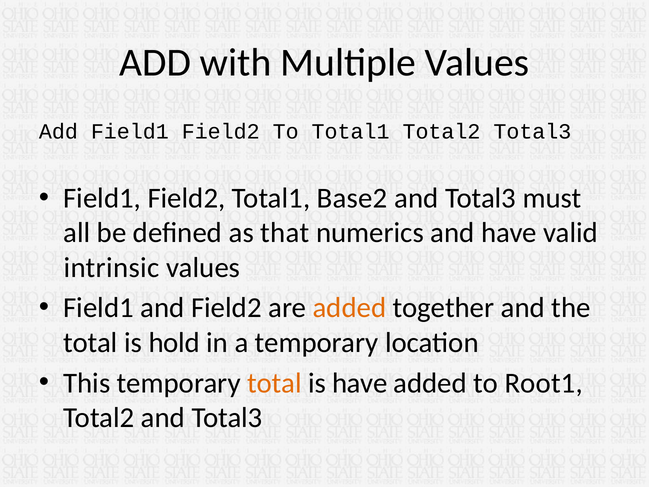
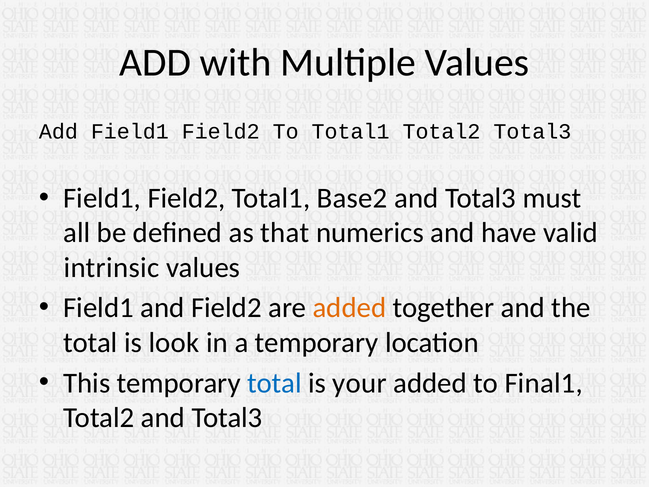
hold: hold -> look (174, 342)
total colour: orange -> blue (274, 383)
is have: have -> your (359, 383)
Root1: Root1 -> Final1 (544, 383)
